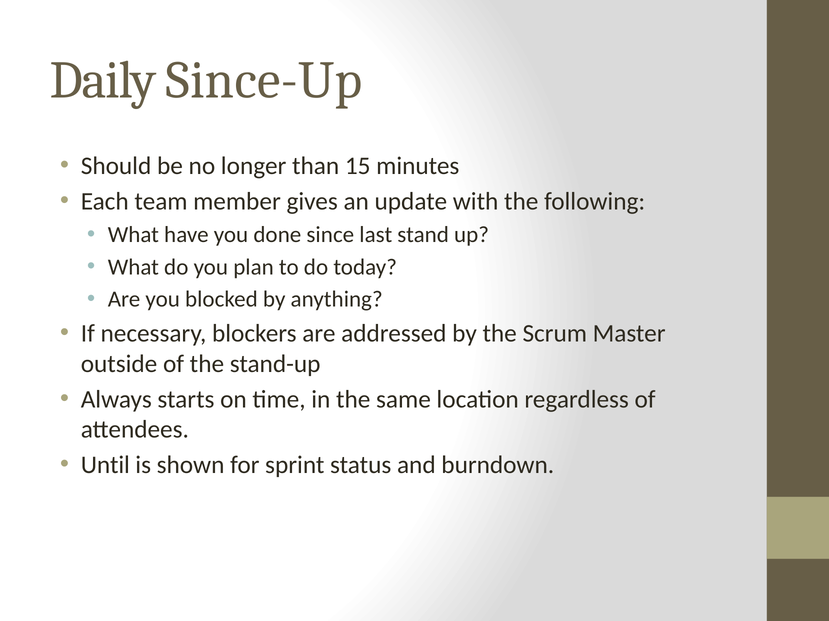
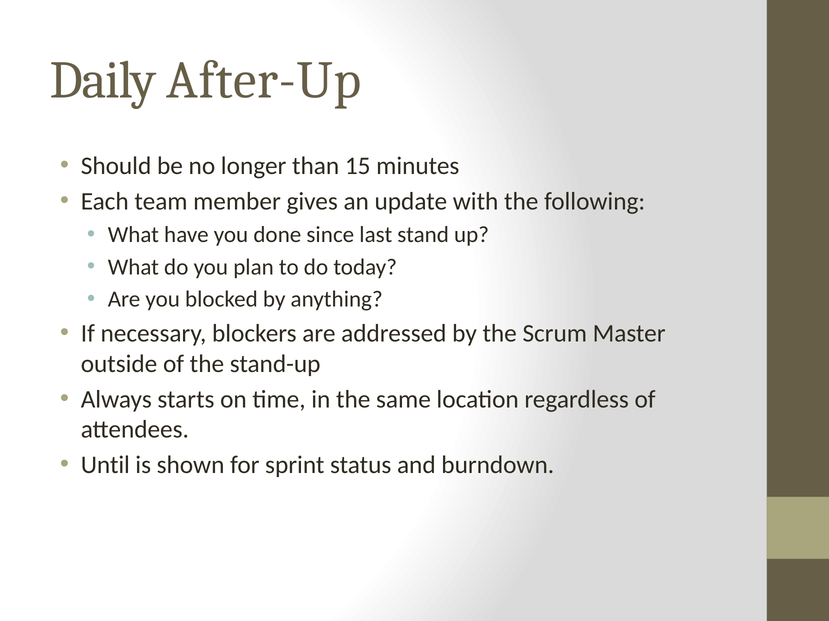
Since-Up: Since-Up -> After-Up (264, 80)
